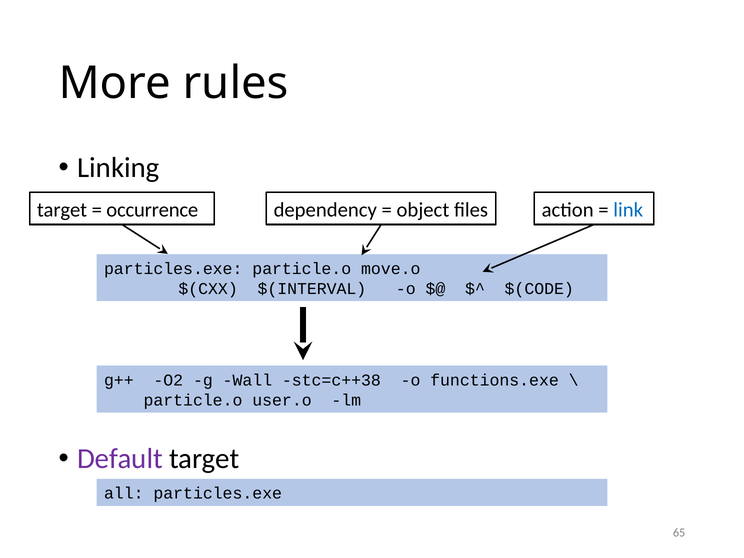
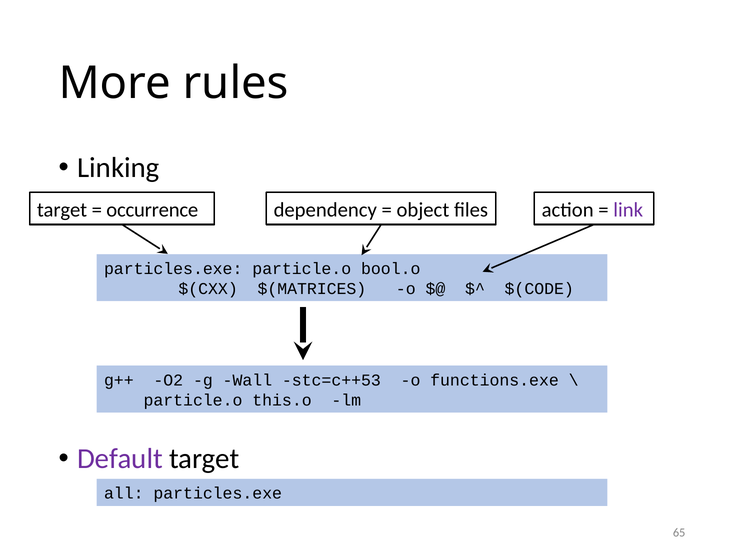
link colour: blue -> purple (628, 210)
move.o: move.o -> bool.o (391, 269)
$(INTERVAL: $(INTERVAL -> $(MATRICES (312, 289)
stc=c++38: stc=c++38 -> stc=c++53 (331, 380)
user.o: user.o -> this.o (282, 400)
